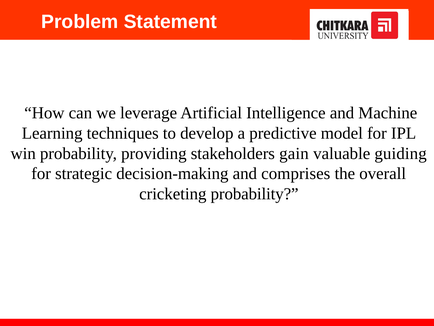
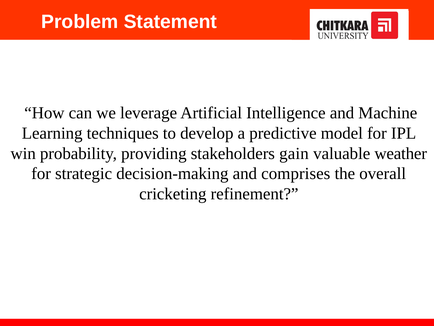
guiding: guiding -> weather (401, 153)
cricketing probability: probability -> refinement (255, 194)
